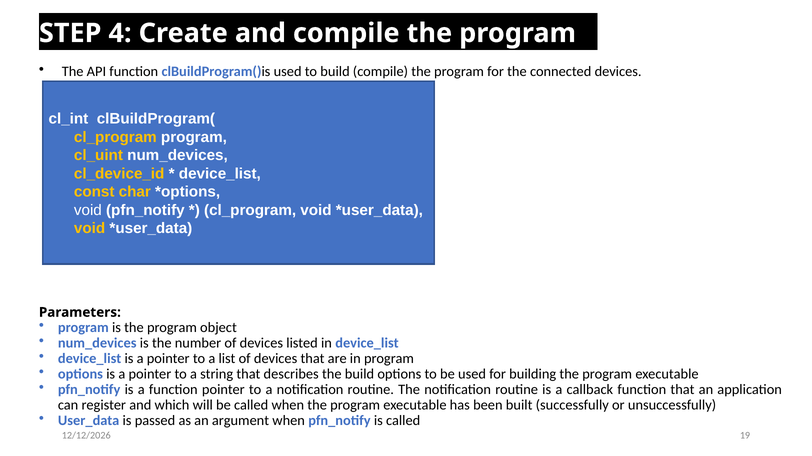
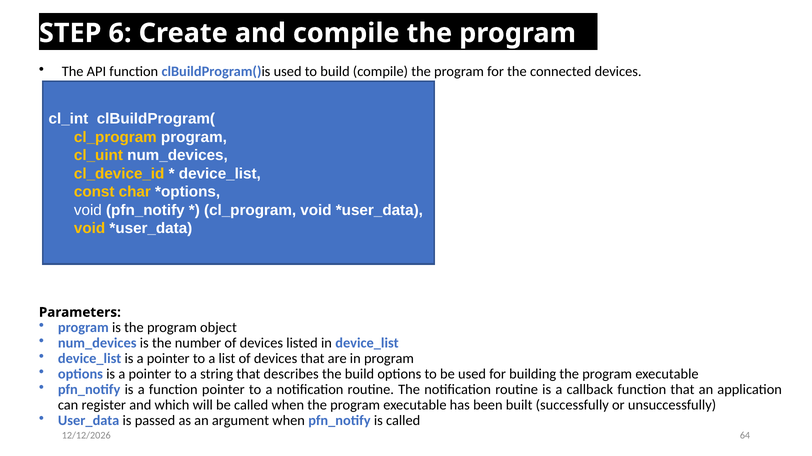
4: 4 -> 6 (120, 33)
19: 19 -> 64 (745, 436)
